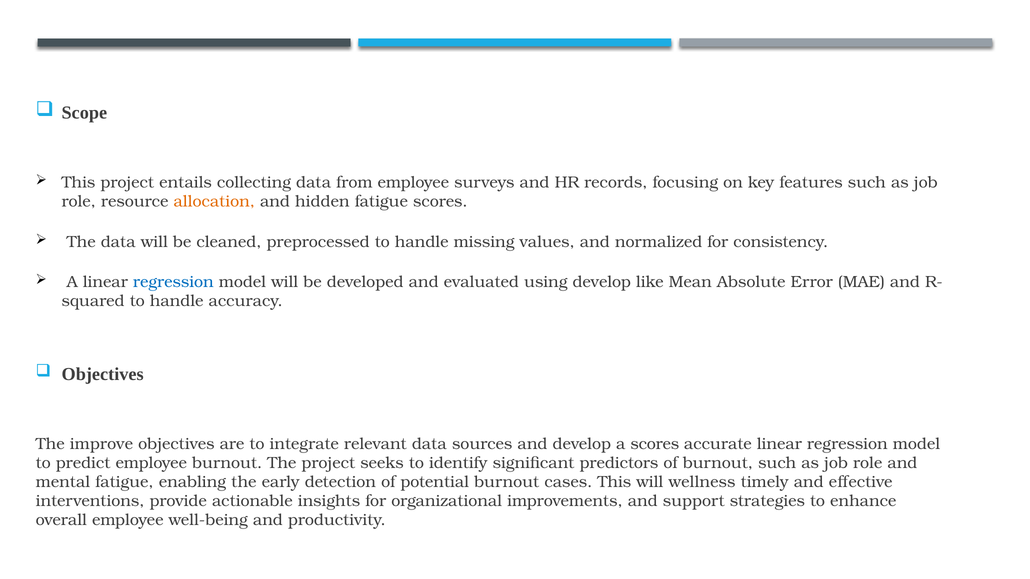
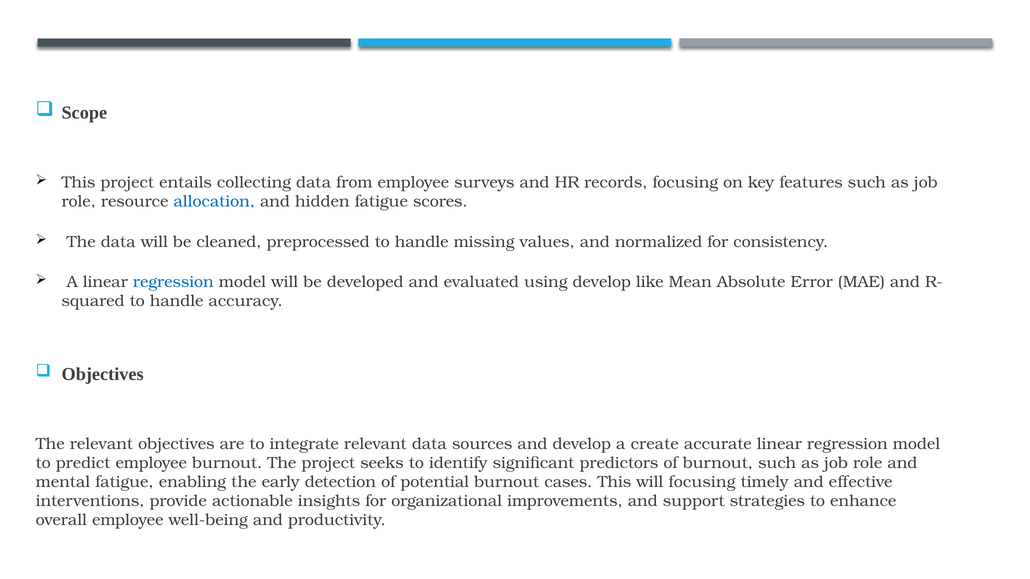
allocation colour: orange -> blue (214, 202)
The improve: improve -> relevant (101, 444)
a scores: scores -> create (655, 444)
will wellness: wellness -> focusing (702, 482)
